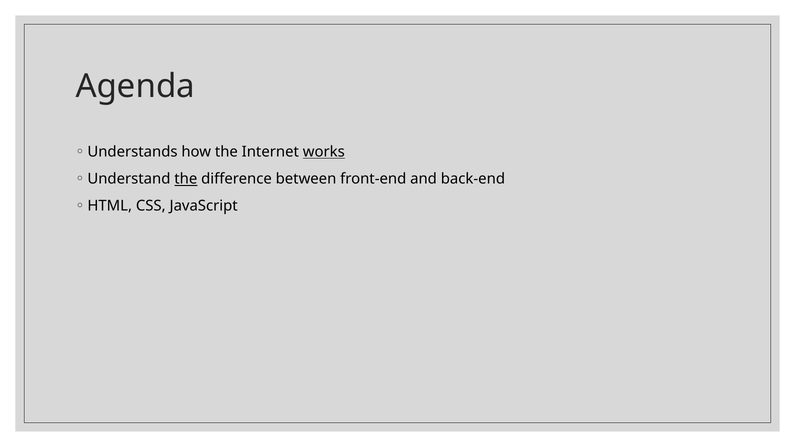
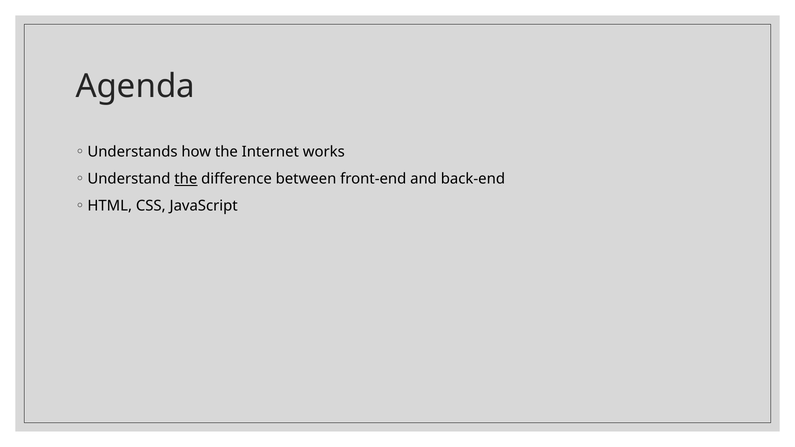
works underline: present -> none (324, 152)
